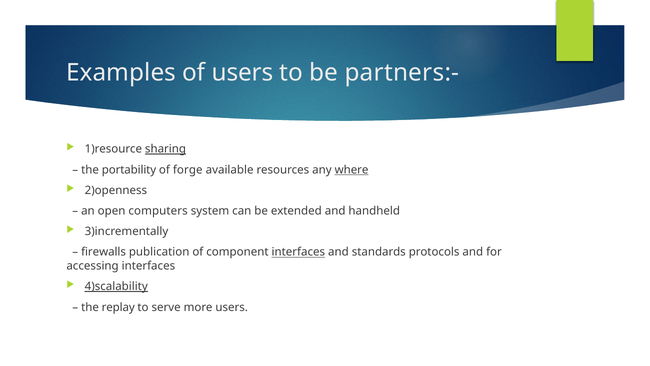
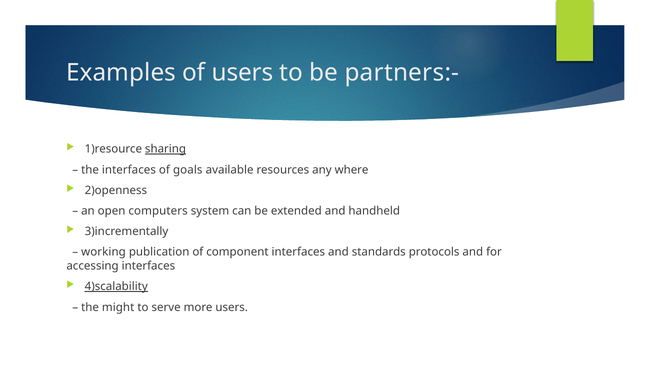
the portability: portability -> interfaces (129, 170)
forge: forge -> goals (188, 170)
where underline: present -> none (352, 170)
firewalls: firewalls -> working (103, 252)
interfaces underline: present -> none (298, 252)
replay: replay -> might (118, 307)
